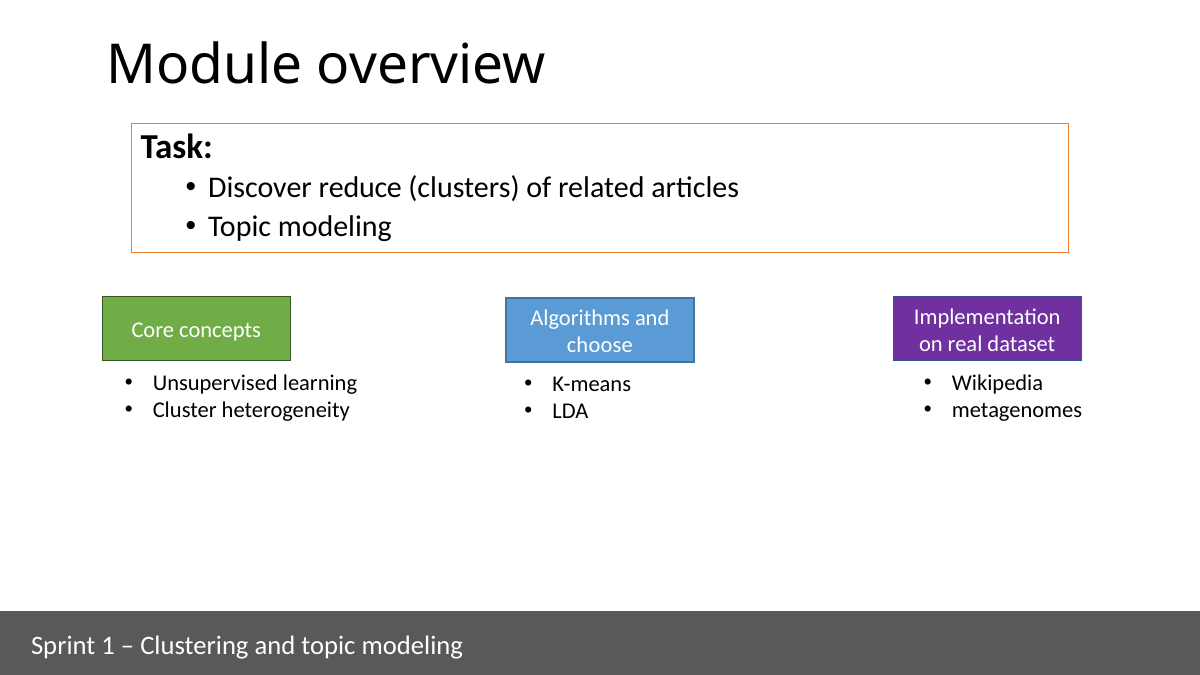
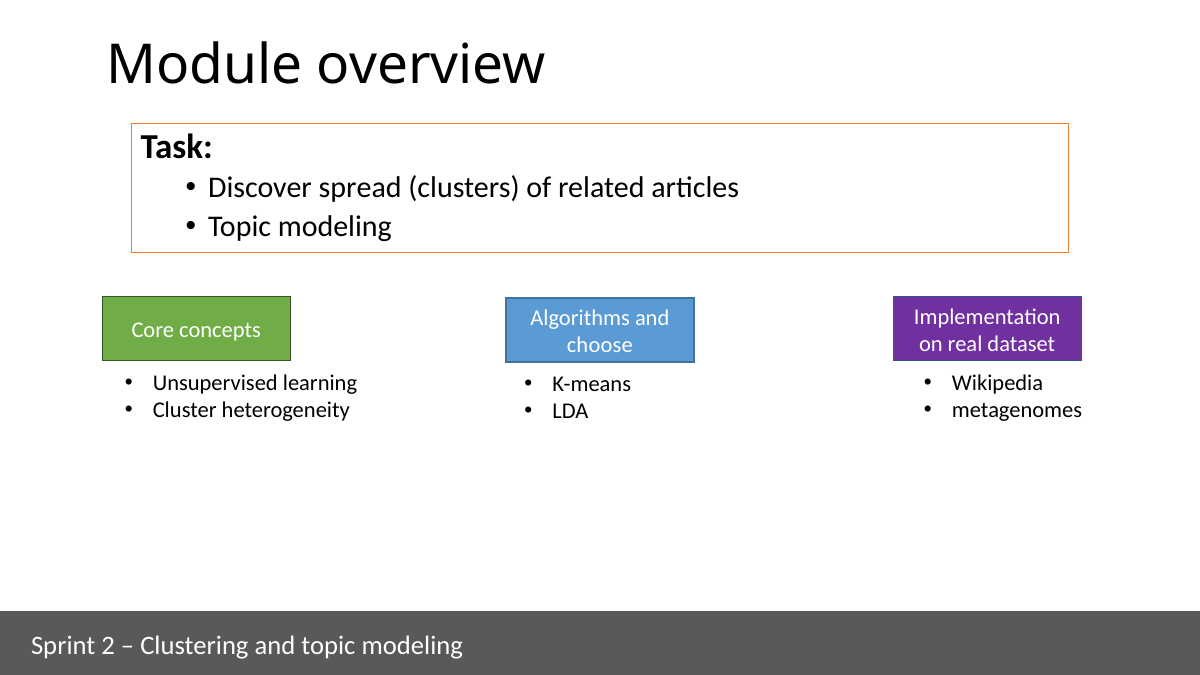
reduce: reduce -> spread (360, 188)
1: 1 -> 2 (108, 646)
